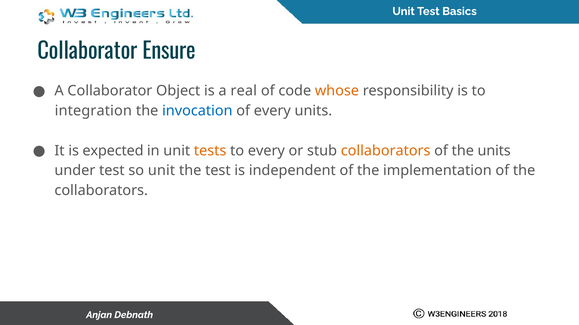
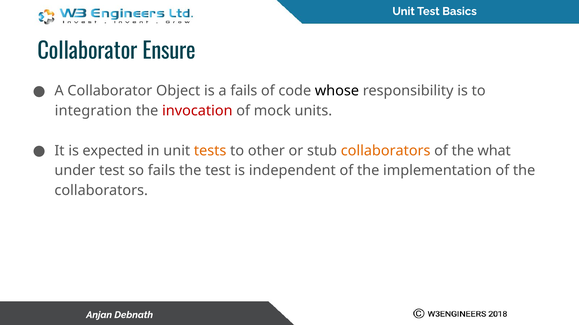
a real: real -> fails (244, 91)
whose colour: orange -> black (337, 91)
invocation colour: blue -> red (197, 111)
of every: every -> mock (272, 111)
to every: every -> other (266, 151)
the units: units -> what (494, 151)
so unit: unit -> fails (162, 171)
